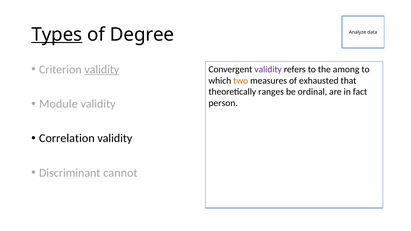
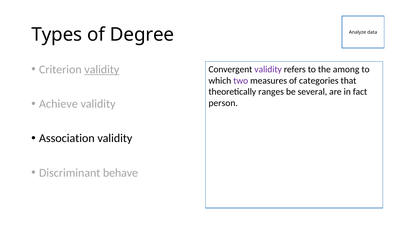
Types underline: present -> none (57, 35)
two colour: orange -> purple (241, 81)
exhausted: exhausted -> categories (319, 81)
ordinal: ordinal -> several (312, 92)
Module: Module -> Achieve (58, 104)
Correlation: Correlation -> Association (67, 138)
cannot: cannot -> behave (121, 173)
